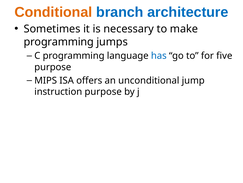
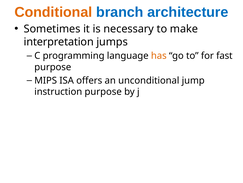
programming: programming -> interpretation (59, 42)
has colour: blue -> orange (159, 56)
five: five -> fast (224, 56)
